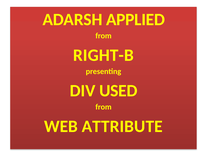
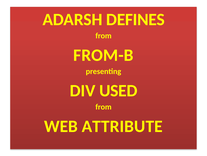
APPLIED: APPLIED -> DEFINES (135, 19)
RIGHT-B: RIGHT-B -> FROM-B (103, 55)
